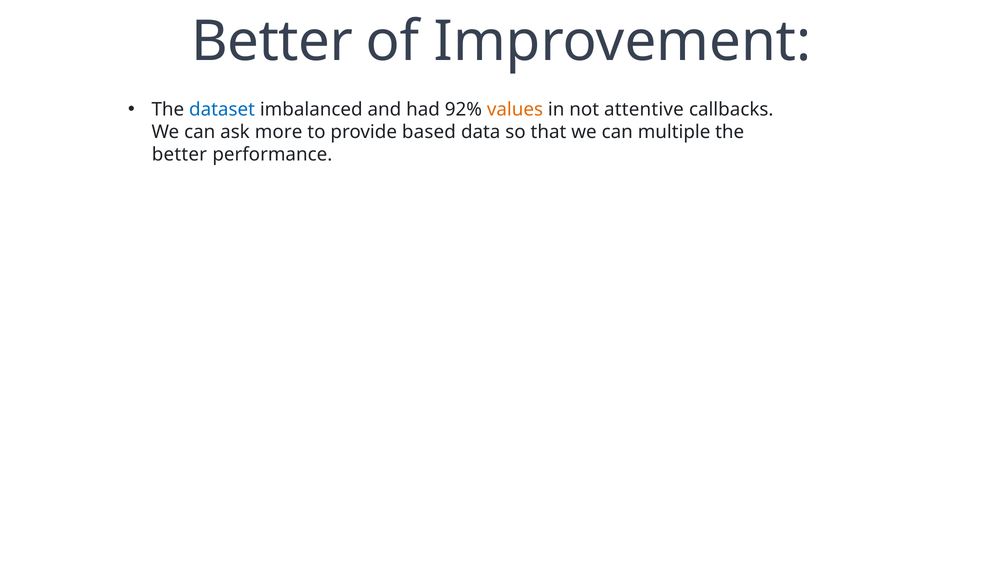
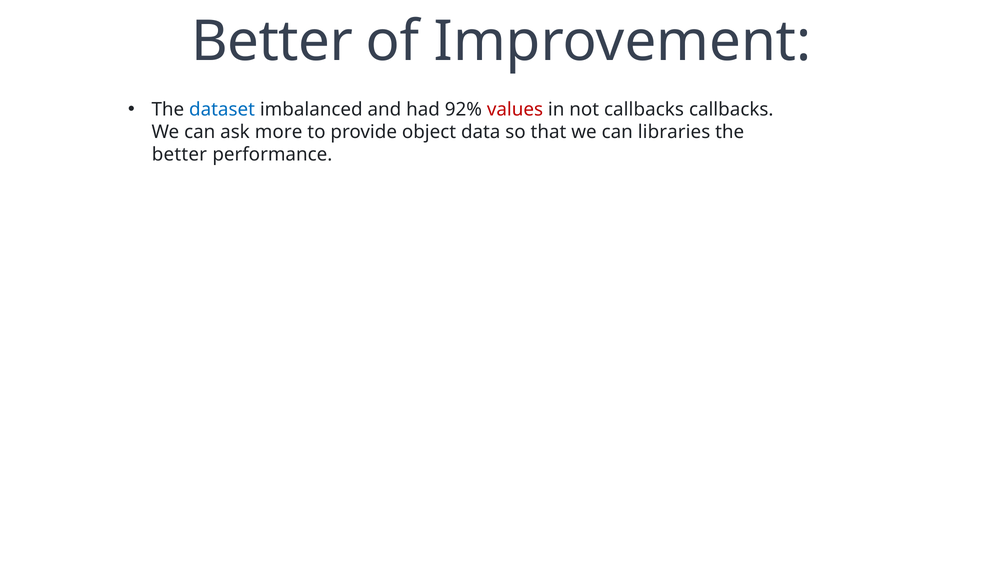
values colour: orange -> red (515, 109)
not attentive: attentive -> callbacks (644, 109)
based: based -> object (429, 132)
multiple: multiple -> libraries (674, 132)
